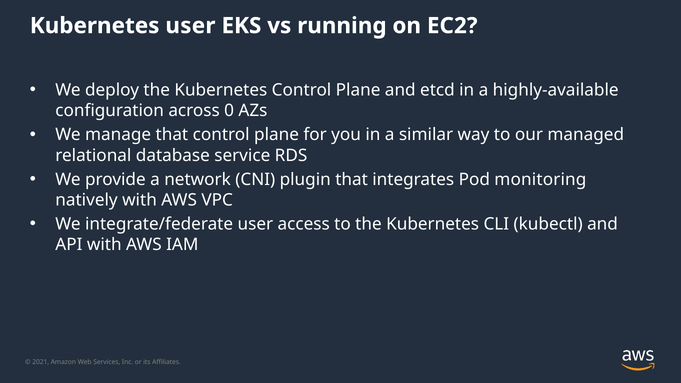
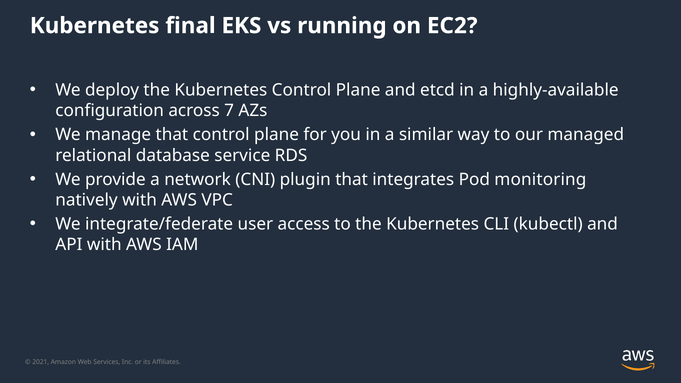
Kubernetes user: user -> final (190, 26)
0: 0 -> 7 (229, 111)
